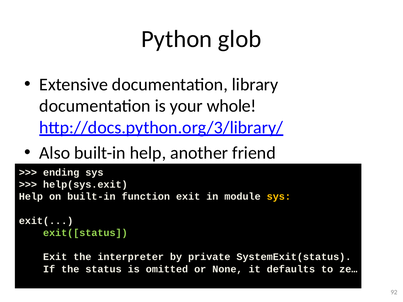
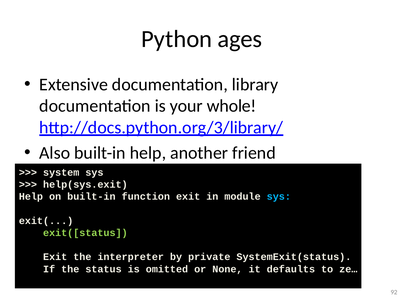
glob: glob -> ages (240, 39)
ending: ending -> system (61, 173)
sys colour: yellow -> light blue (279, 197)
